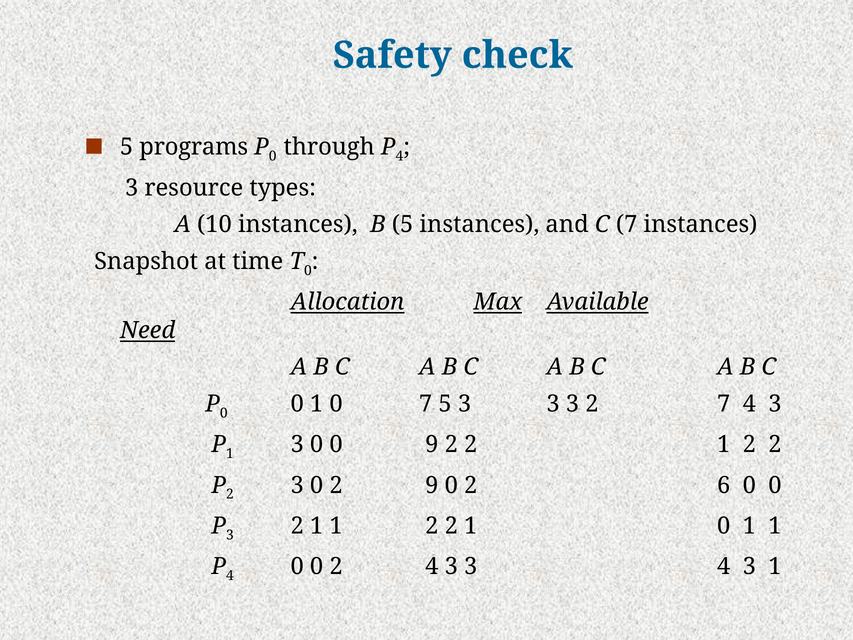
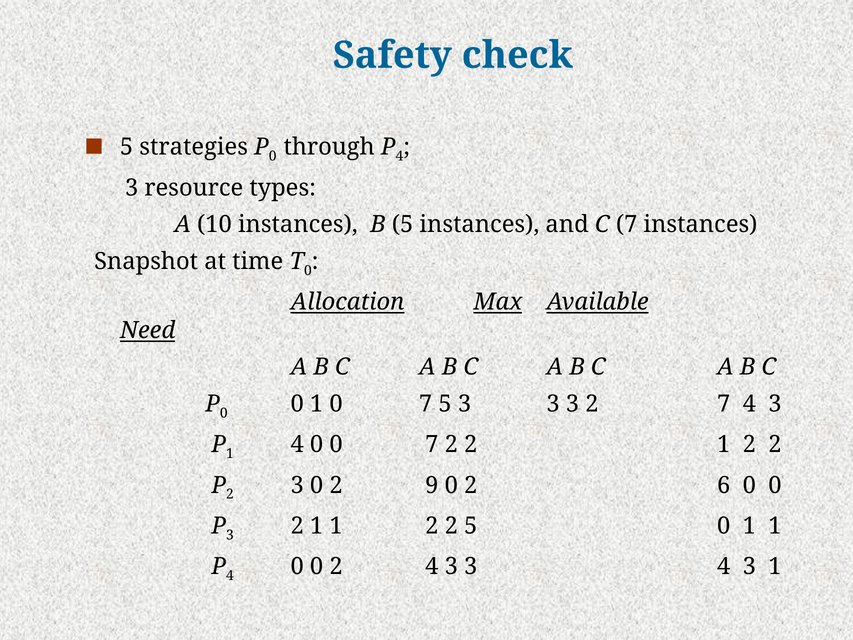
programs: programs -> strategies (194, 147)
1 3: 3 -> 4 (297, 444)
0 0 9: 9 -> 7 (432, 444)
1 2 2 1: 1 -> 5 (471, 526)
